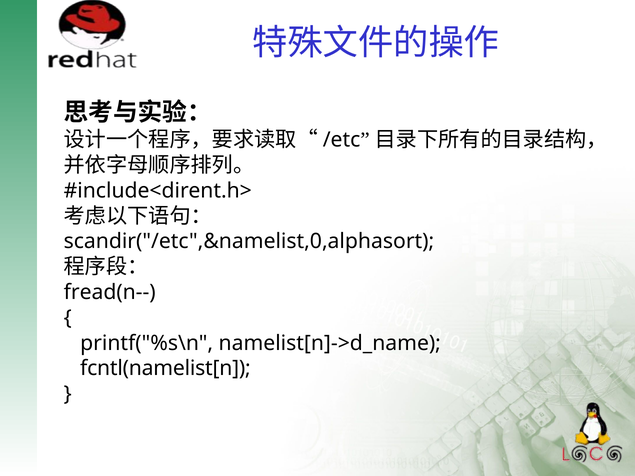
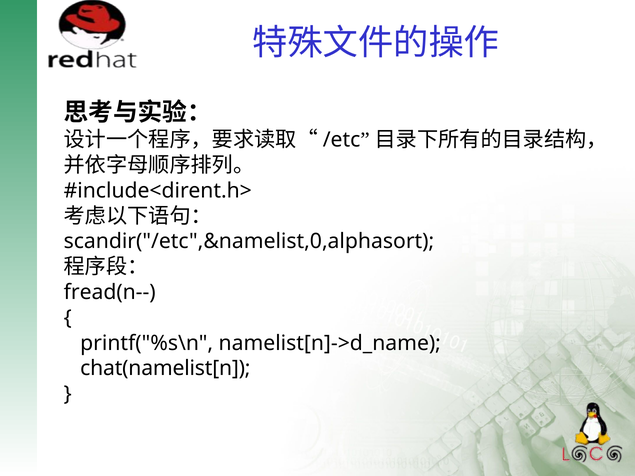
fcntl(namelist[n: fcntl(namelist[n -> chat(namelist[n (165, 369)
